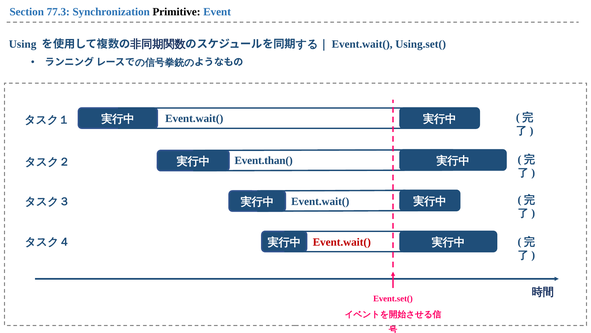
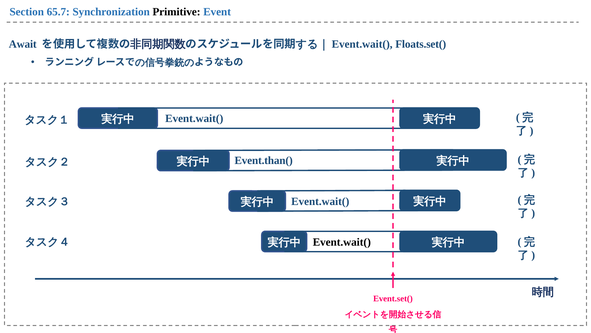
77.3: 77.3 -> 65.7 (58, 12)
Using: Using -> Await (23, 44)
Using.set(: Using.set( -> Floats.set( (421, 44)
Event.wait( colour: red -> black (342, 242)
